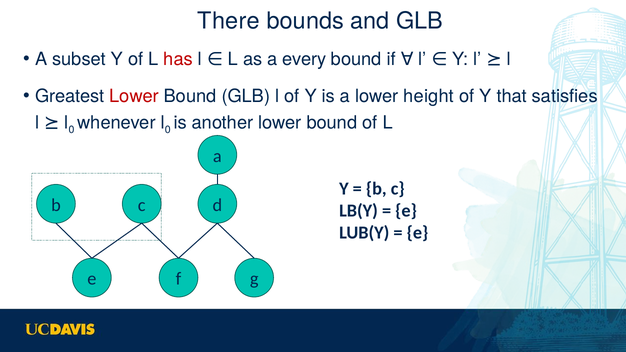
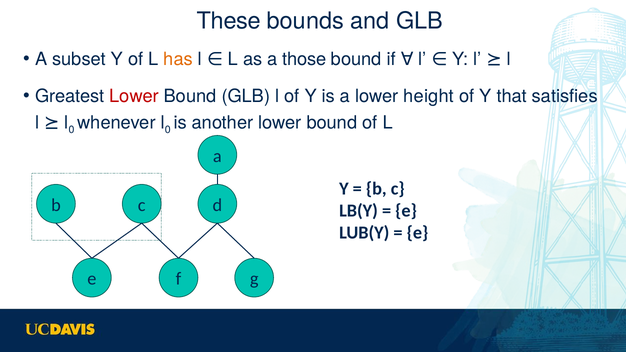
There: There -> These (229, 21)
has colour: red -> orange (178, 59)
every: every -> those (304, 59)
